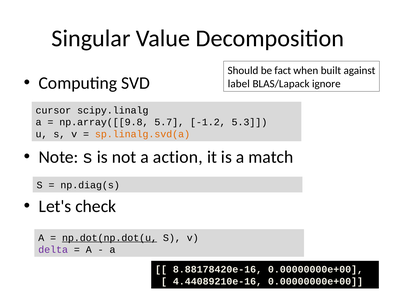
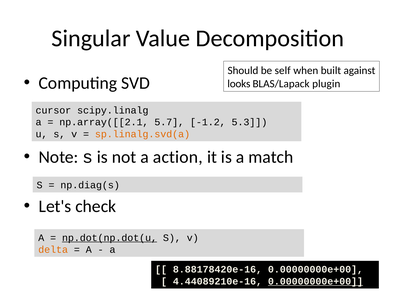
fact: fact -> self (283, 70)
label: label -> looks (239, 84)
ignore: ignore -> plugin (326, 84)
np.array([[9.8: np.array([[9.8 -> np.array([[2.1 (104, 122)
delta colour: purple -> orange (53, 250)
0.00000000e+00 underline: none -> present (315, 281)
